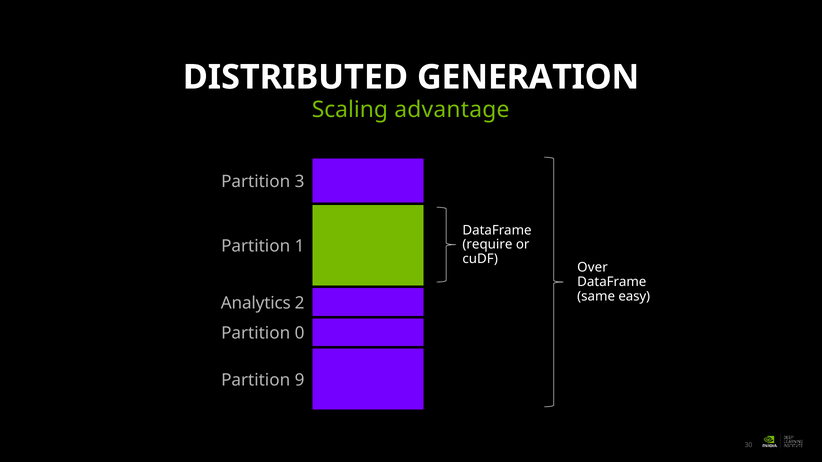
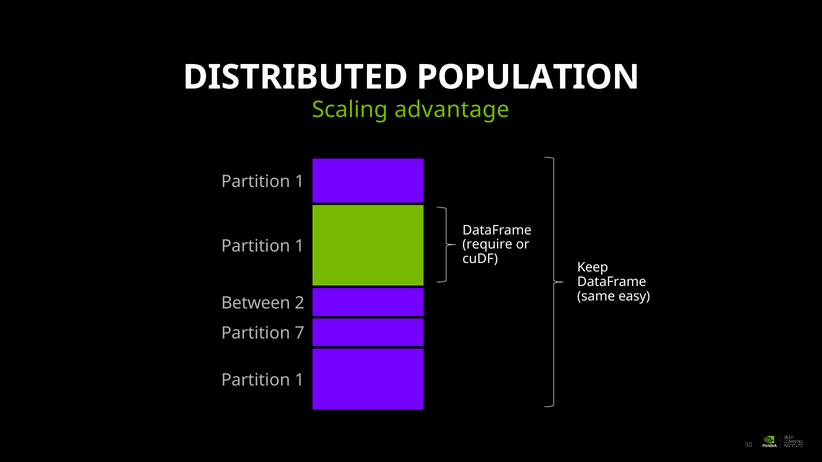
GENERATION: GENERATION -> POPULATION (528, 77)
3: 3 -> 1 (300, 182)
Over: Over -> Keep (593, 268)
Analytics: Analytics -> Between (256, 303)
0: 0 -> 7 (300, 333)
9: 9 -> 1 (300, 380)
